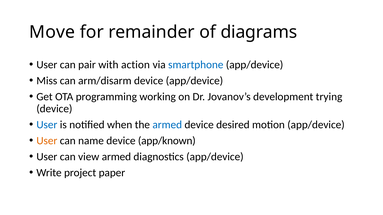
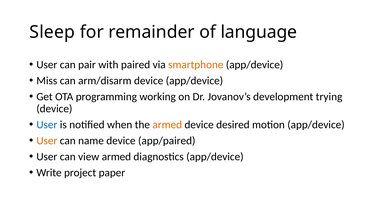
Move: Move -> Sleep (52, 32)
diagrams: diagrams -> language (259, 32)
action: action -> paired (136, 65)
smartphone colour: blue -> orange (196, 65)
armed colour: blue -> orange (167, 125)
app/known: app/known -> app/paired (167, 141)
